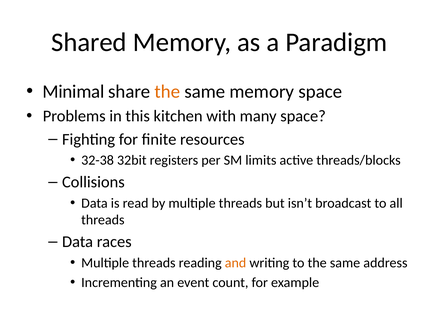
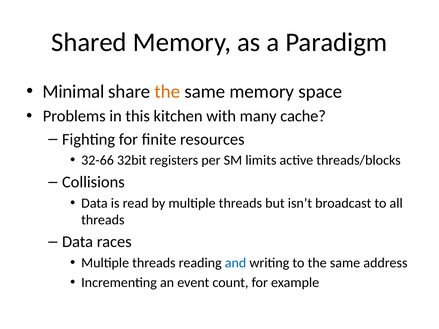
many space: space -> cache (303, 116)
32-38: 32-38 -> 32-66 (98, 160)
and colour: orange -> blue (236, 263)
